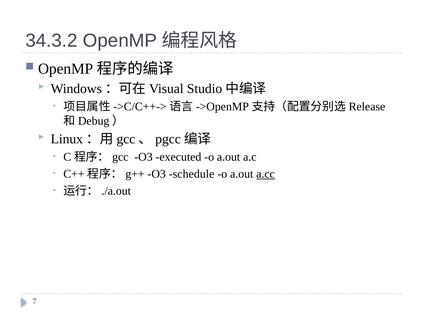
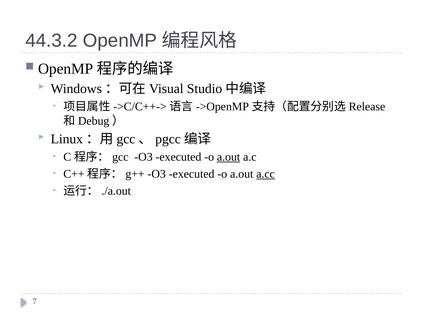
34.3.2: 34.3.2 -> 44.3.2 (52, 41)
a.out underline: none -> present (229, 157)
schedule: schedule -> executed (192, 174)
